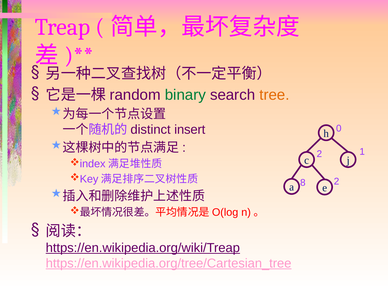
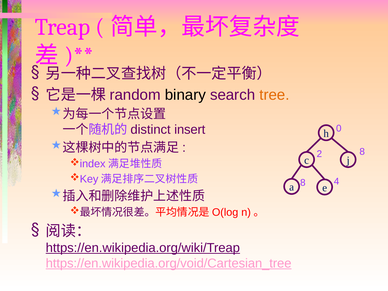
binary colour: green -> black (185, 95)
2 1: 1 -> 8 (362, 152)
8 2: 2 -> 4 (337, 182)
https://en.wikipedia.org/tree/Cartesian_tree: https://en.wikipedia.org/tree/Cartesian_tree -> https://en.wikipedia.org/void/Cartesian_tree (169, 263)
